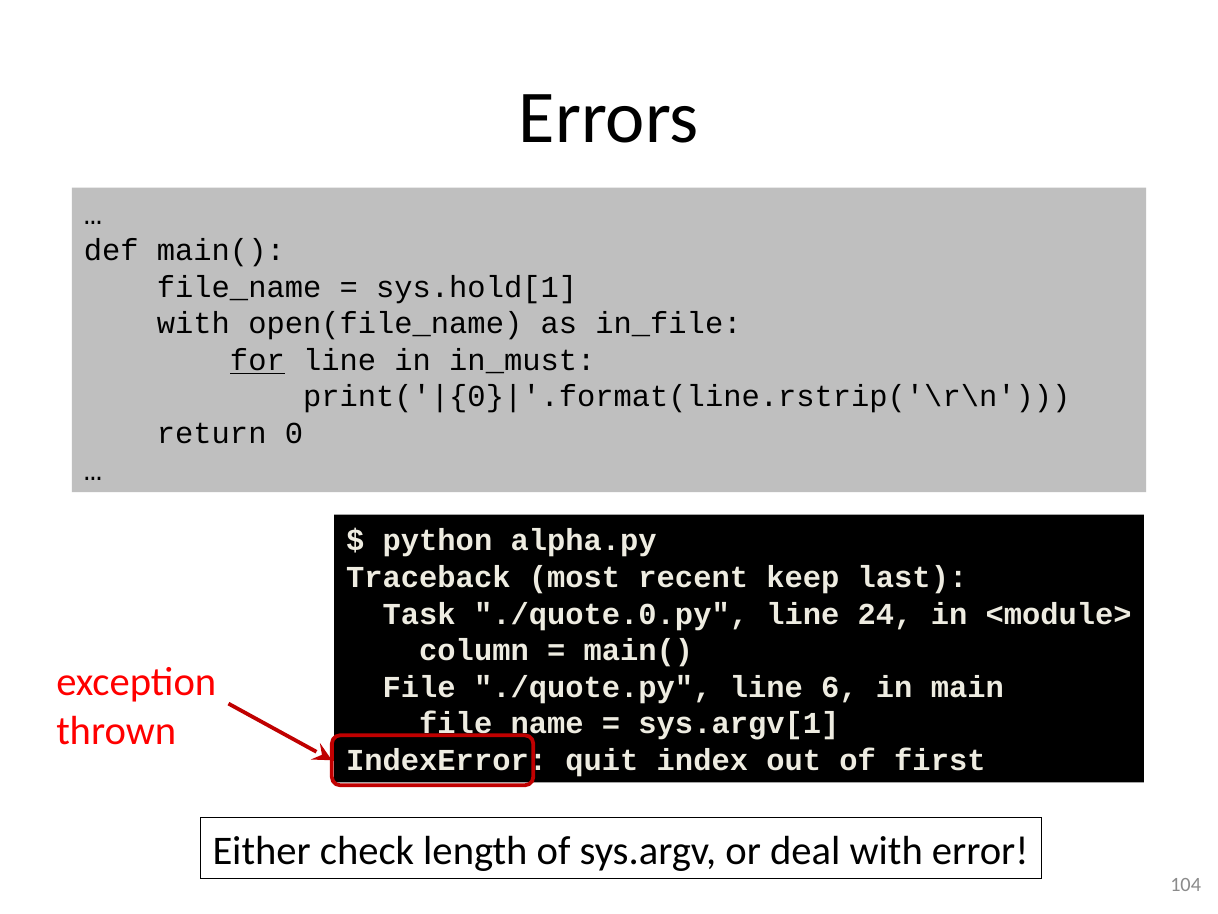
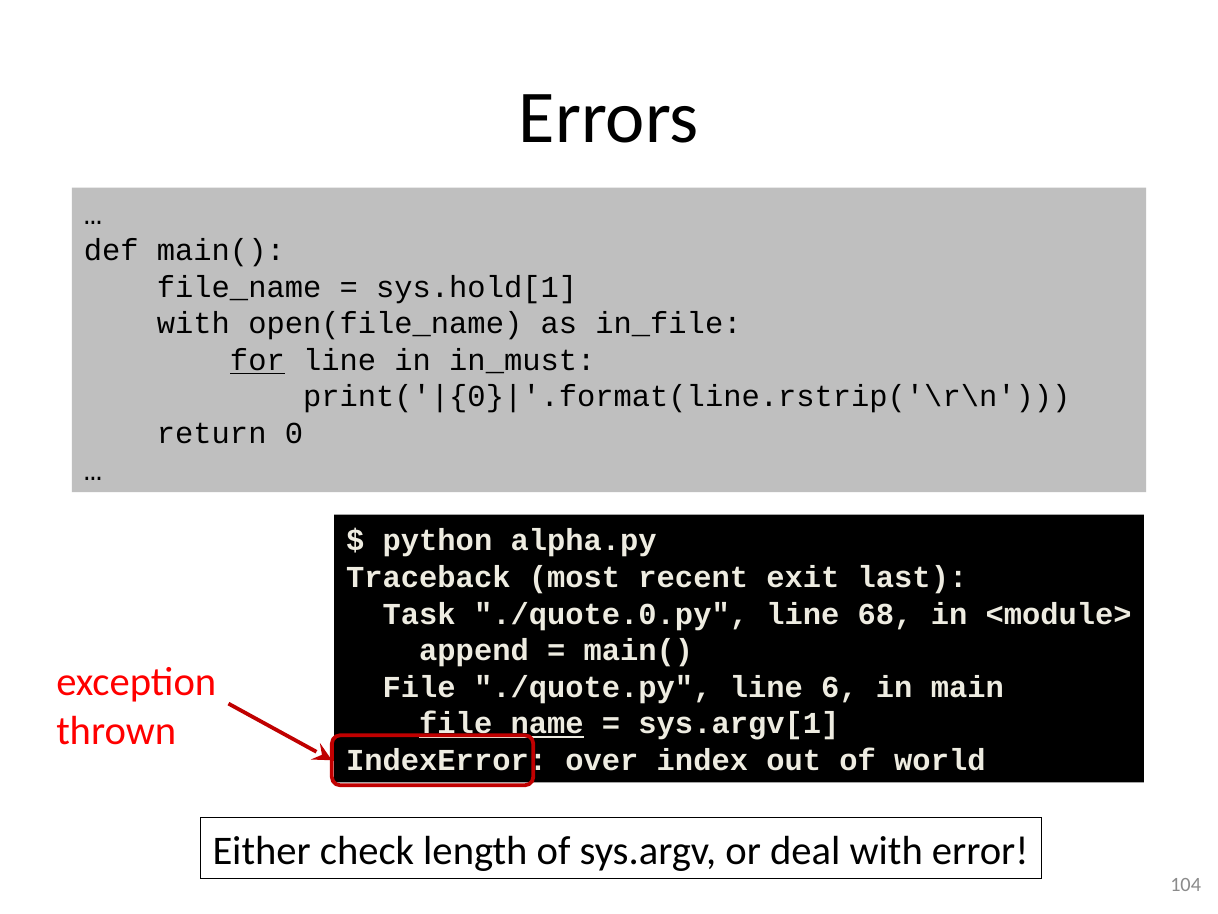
keep: keep -> exit (803, 577)
24: 24 -> 68 (885, 614)
column: column -> append (474, 650)
file_name underline: none -> present (501, 723)
quit: quit -> over (602, 760)
first: first -> world (940, 760)
